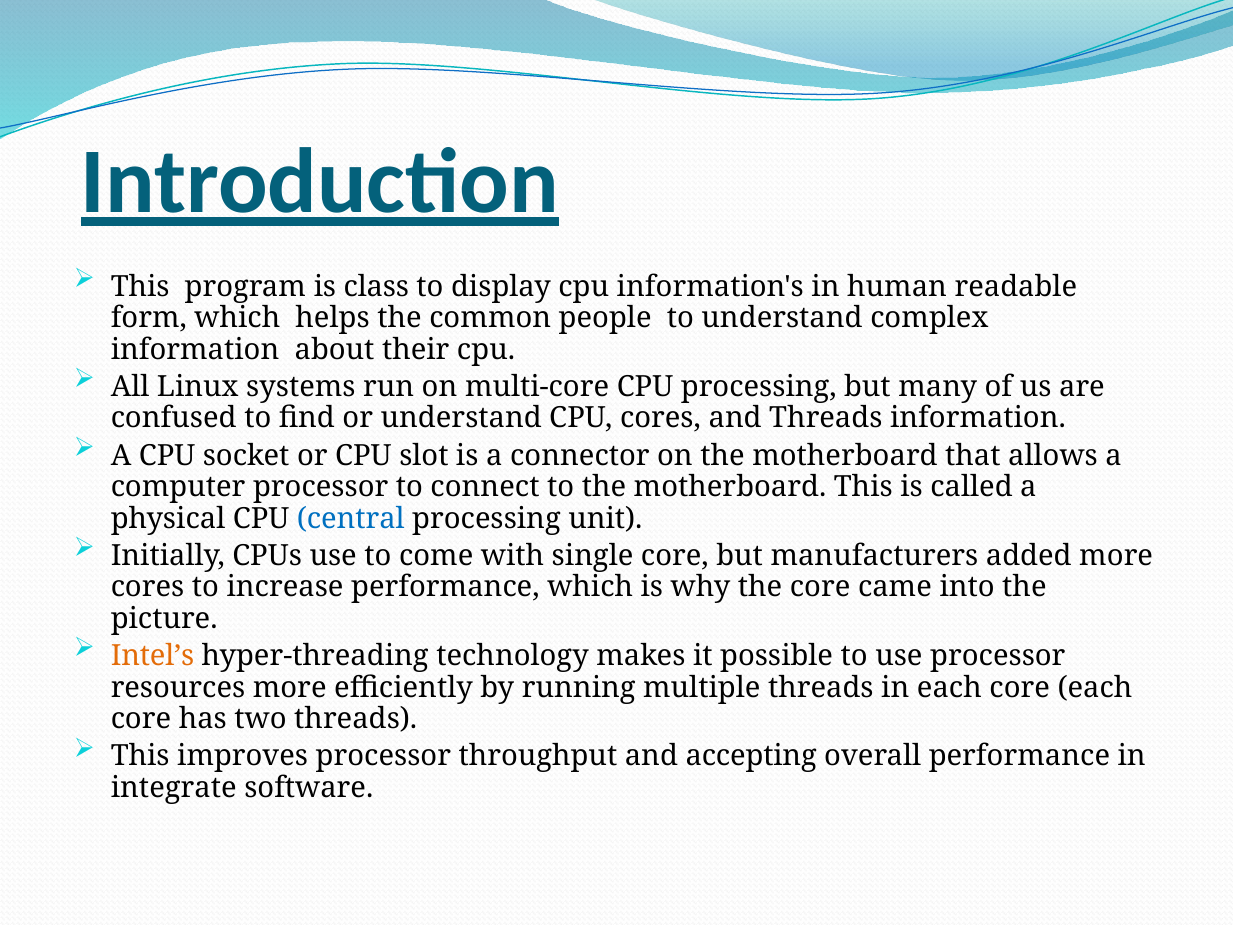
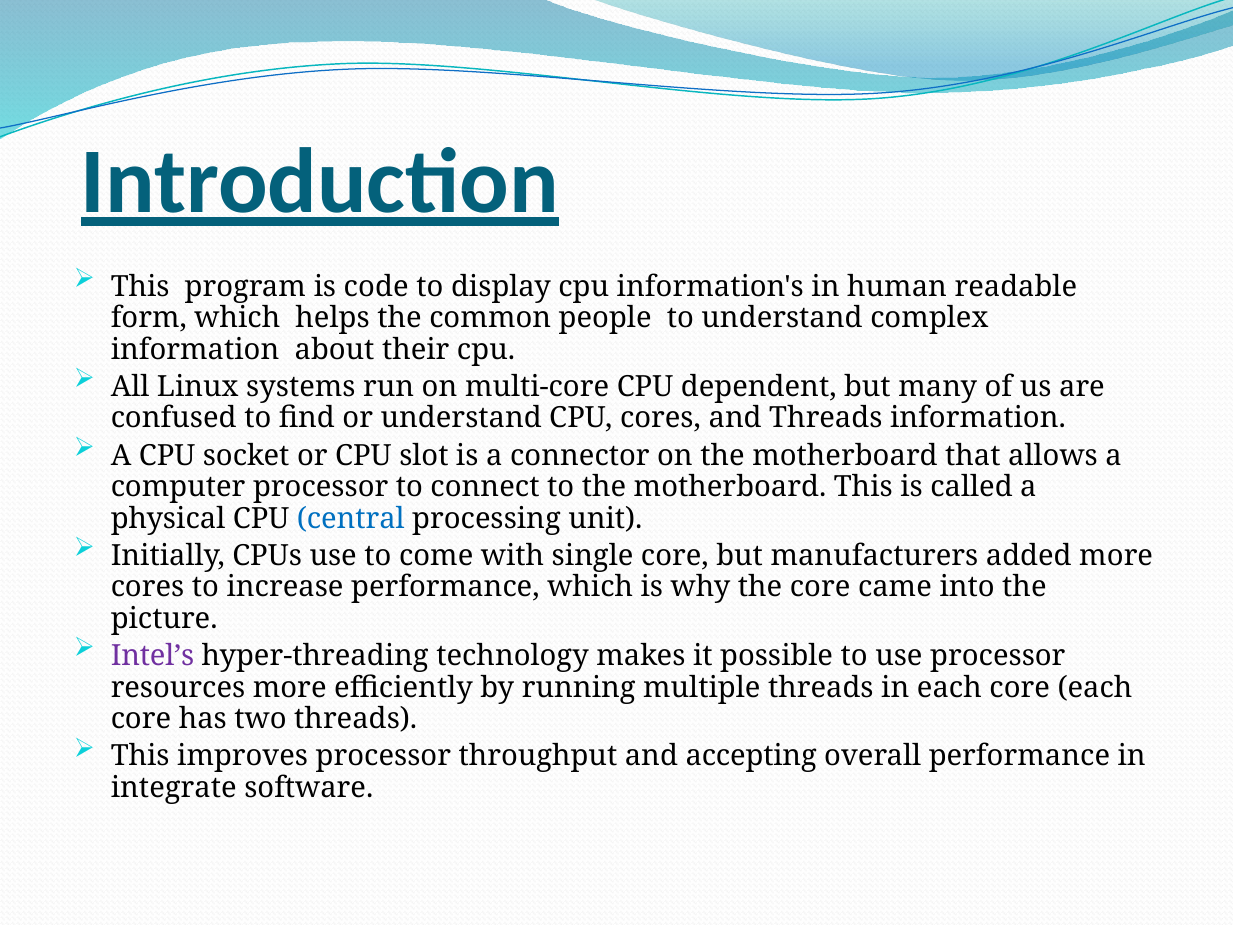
class: class -> code (376, 287)
CPU processing: processing -> dependent (759, 387)
Intel’s colour: orange -> purple (153, 656)
